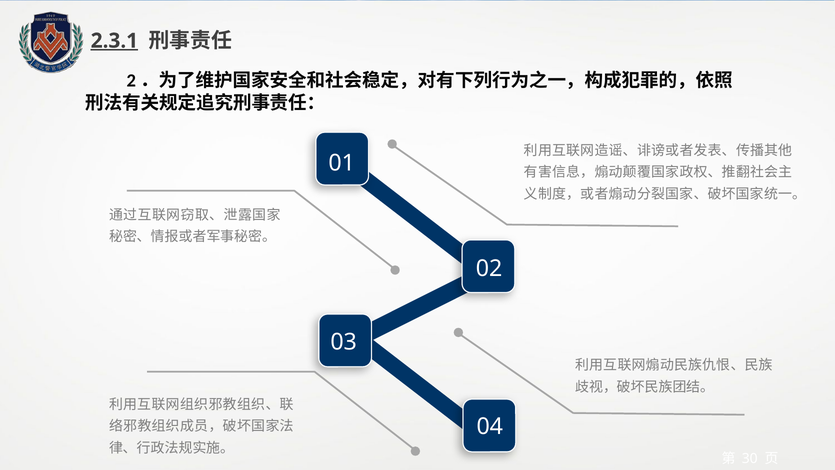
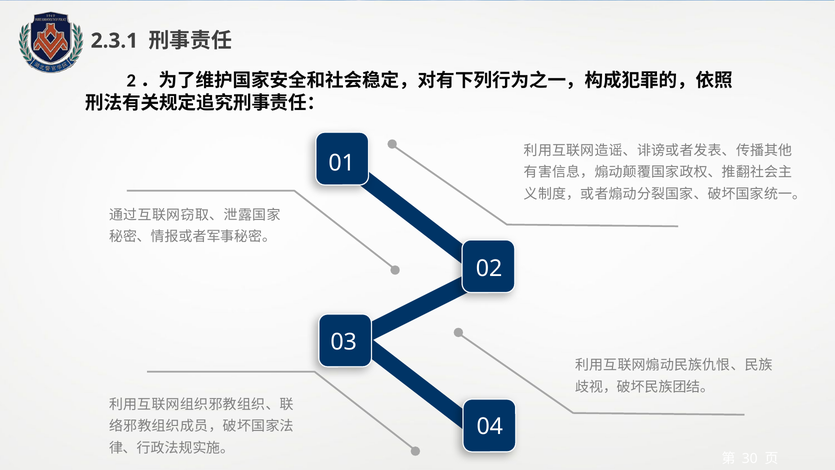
2.3.1 underline: present -> none (114, 41)
